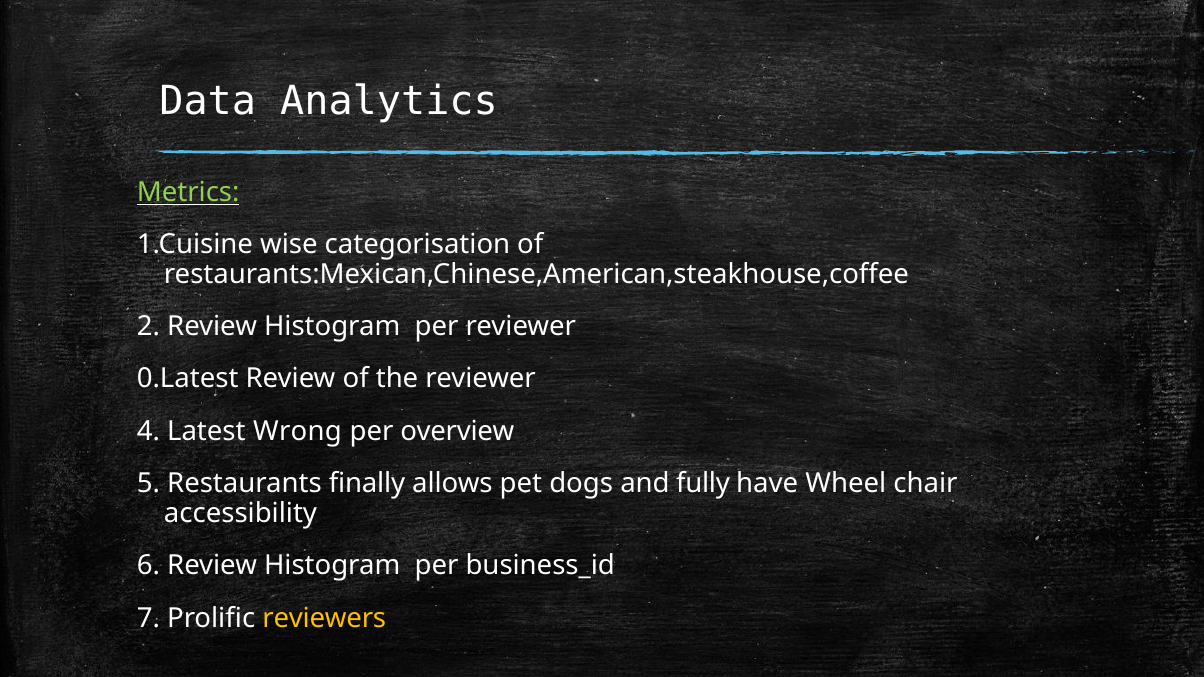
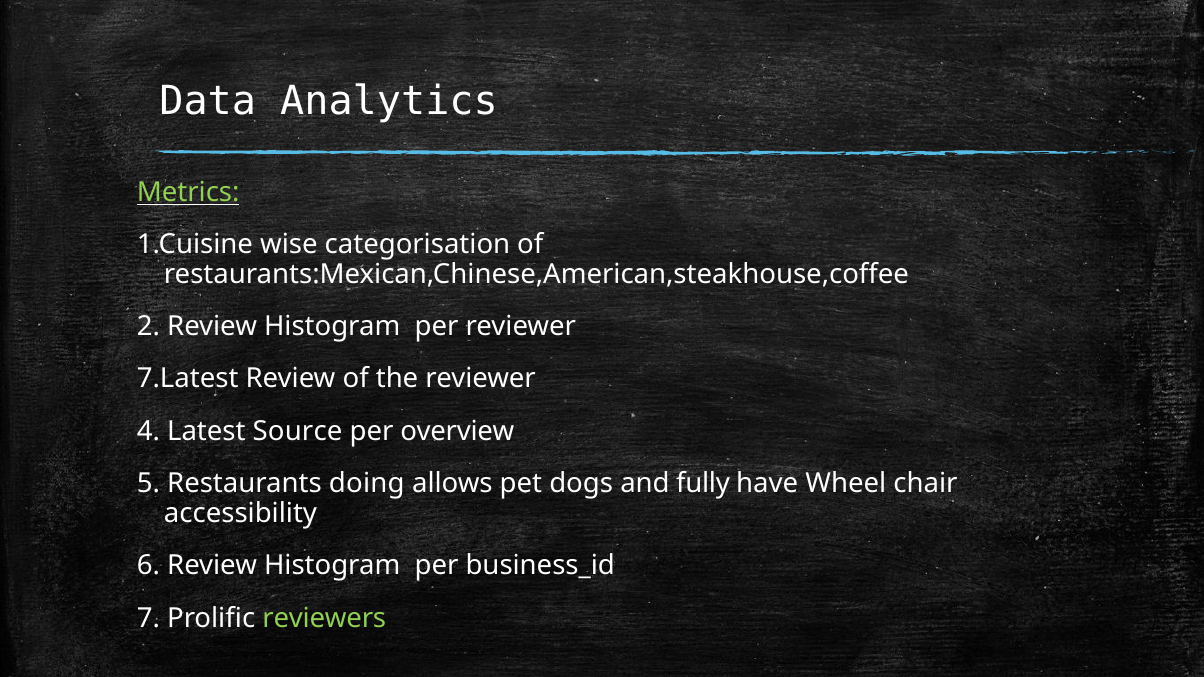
0.Latest: 0.Latest -> 7.Latest (188, 379)
Wrong: Wrong -> Source (298, 431)
finally: finally -> doing (367, 484)
reviewers colour: yellow -> light green (324, 618)
